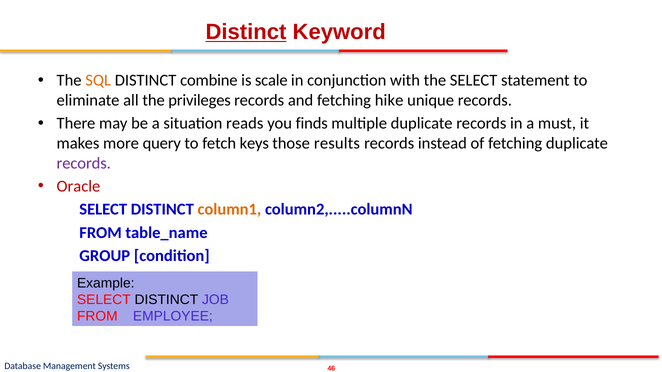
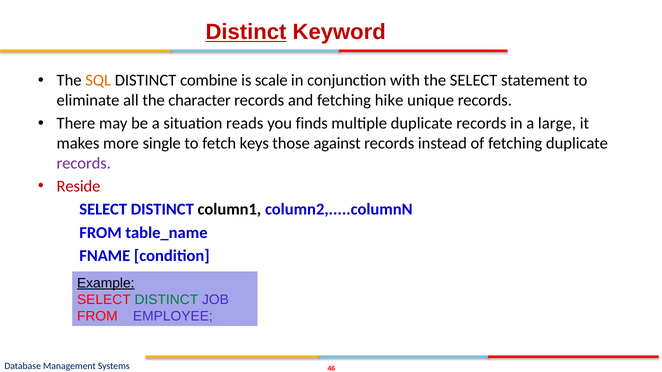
privileges: privileges -> character (200, 100)
must: must -> large (557, 124)
query: query -> single (162, 143)
results: results -> against (337, 143)
Oracle: Oracle -> Reside (79, 187)
column1 colour: orange -> black (229, 210)
GROUP: GROUP -> FNAME (105, 256)
Example underline: none -> present (106, 283)
DISTINCT colour: black -> green (166, 300)
